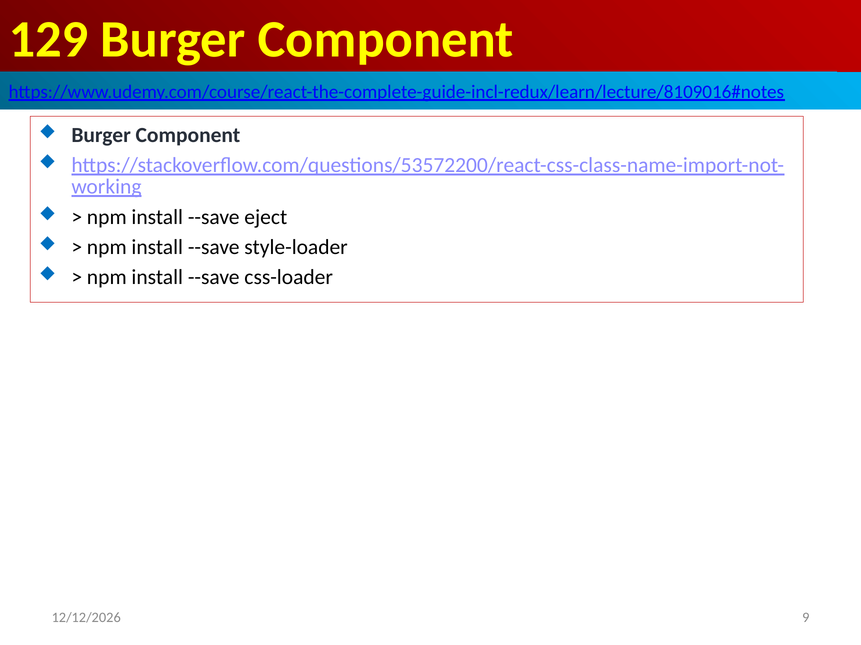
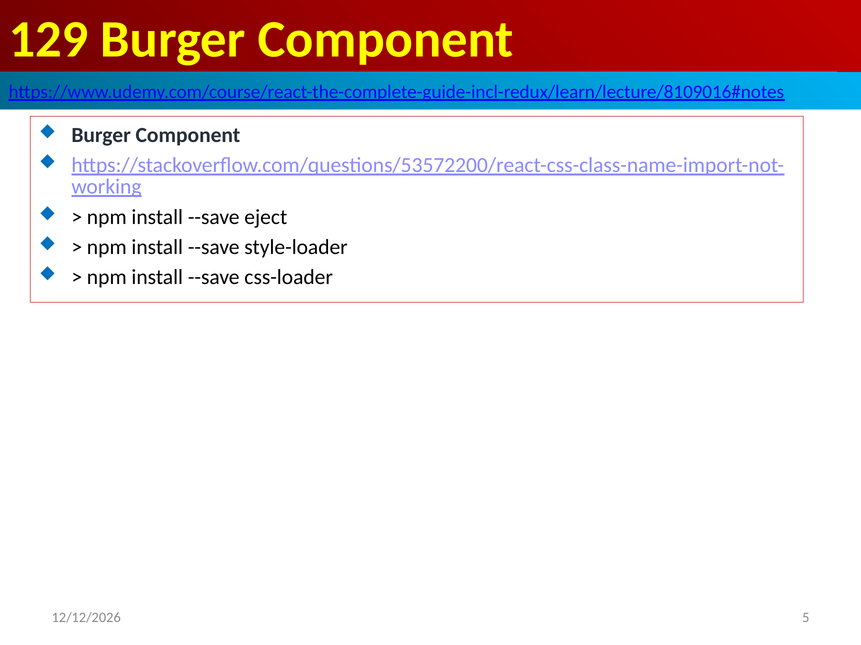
9: 9 -> 5 (806, 618)
